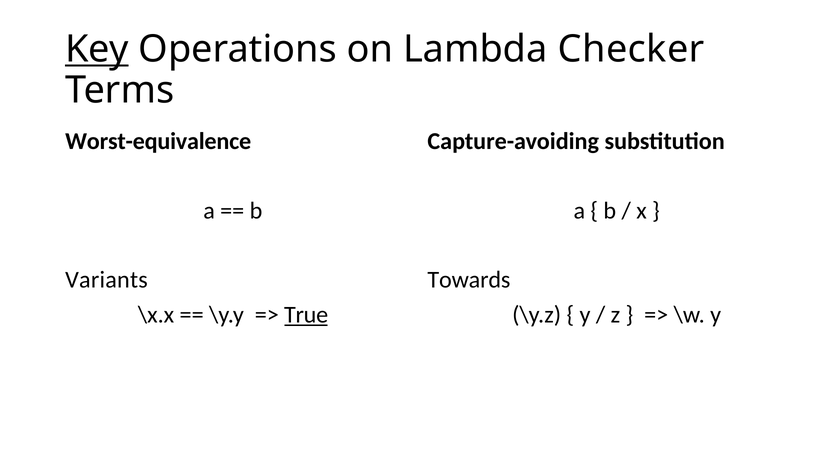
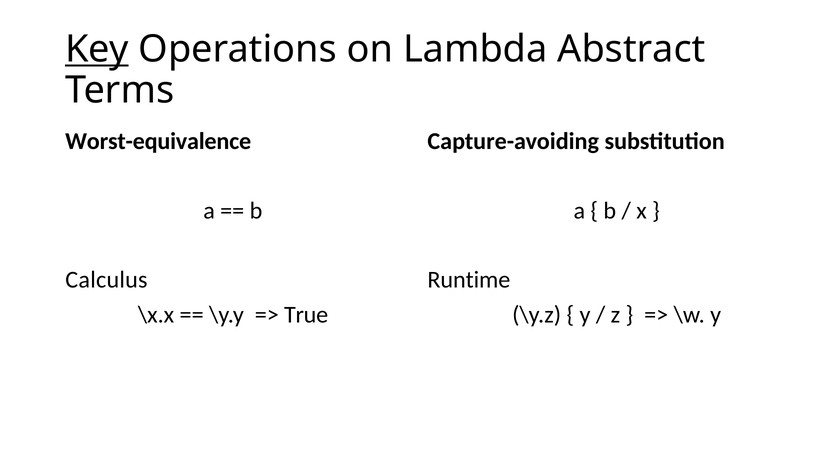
Checker: Checker -> Abstract (631, 49)
Variants: Variants -> Calculus (106, 280)
Towards: Towards -> Runtime (469, 280)
True underline: present -> none (306, 315)
